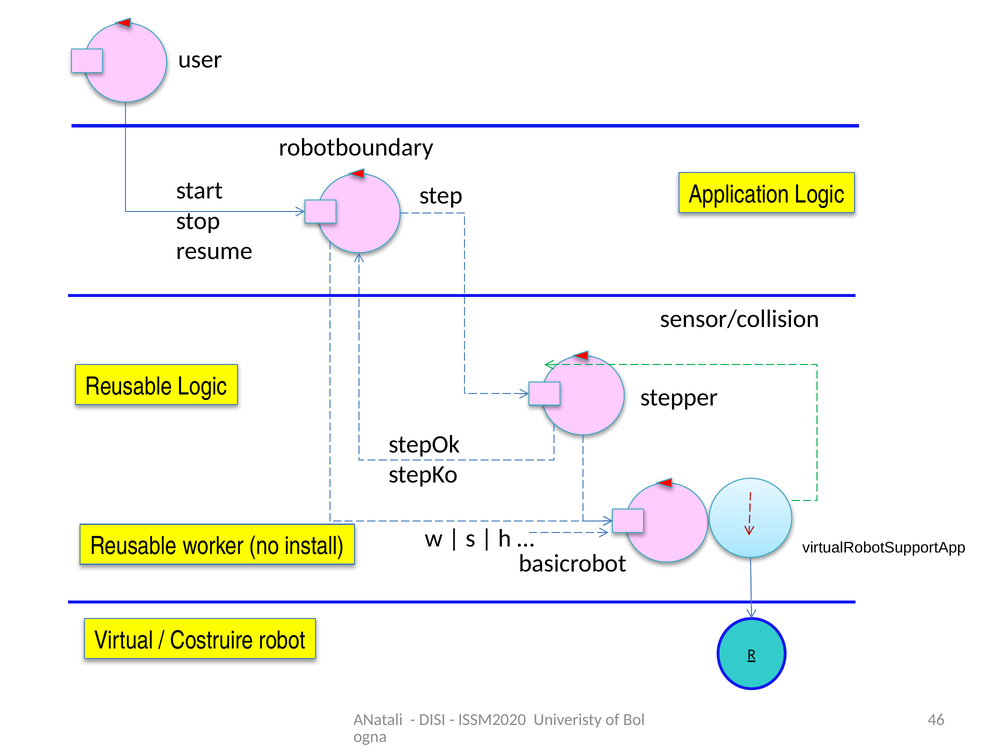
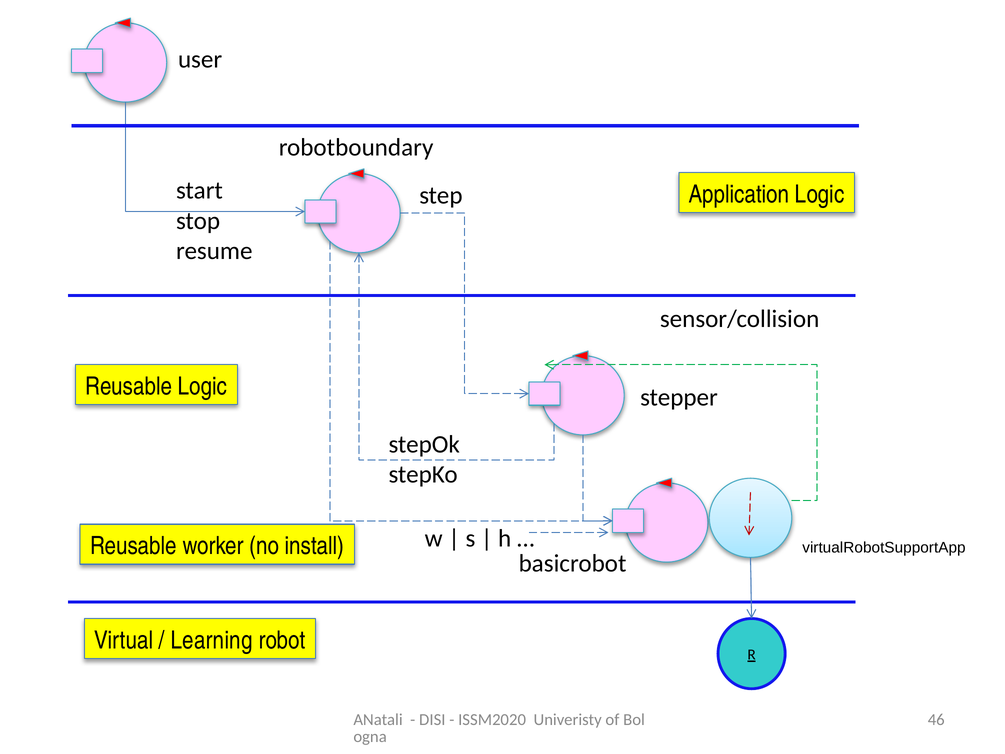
Costruire: Costruire -> Learning (212, 640)
